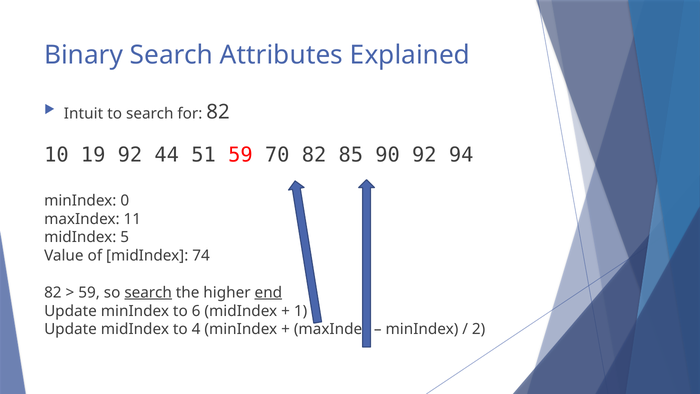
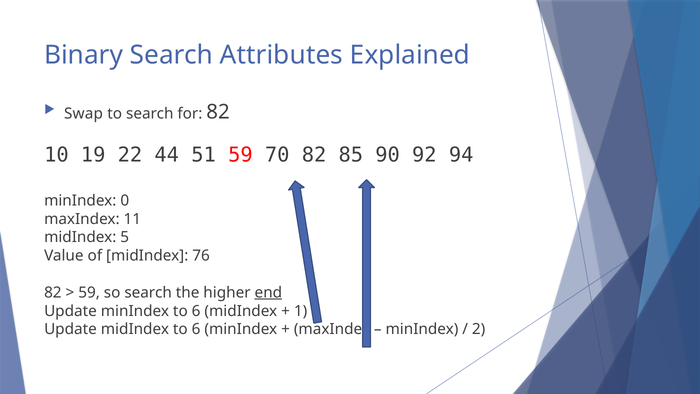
Intuit: Intuit -> Swap (83, 114)
19 92: 92 -> 22 (130, 155)
74: 74 -> 76 (201, 256)
search underline: present -> none (148, 292)
midIndex to 4: 4 -> 6 (196, 329)
